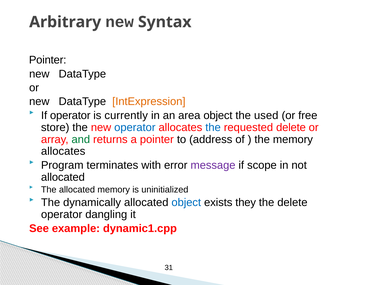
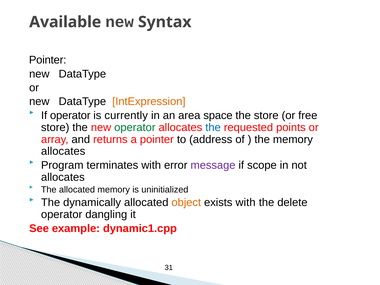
Arbitrary: Arbitrary -> Available (65, 22)
area object: object -> space (218, 115)
the used: used -> store (266, 115)
operator colour: blue -> green (135, 127)
requested delete: delete -> points (291, 127)
and colour: green -> black (81, 139)
allocated: allocated -> allocates (63, 177)
object colour: blue -> orange (186, 203)
exists they: they -> with (246, 203)
